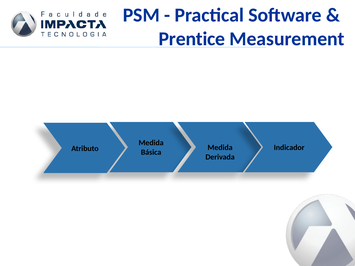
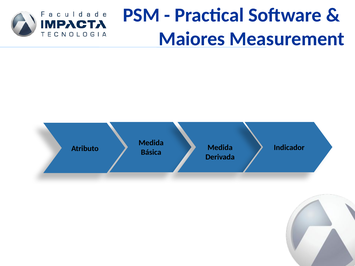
Prentice: Prentice -> Maiores (192, 39)
